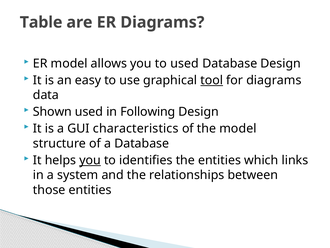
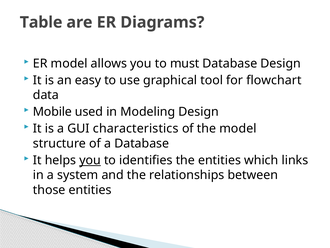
to used: used -> must (185, 63)
tool underline: present -> none (212, 80)
for diagrams: diagrams -> flowchart (274, 80)
Shown: Shown -> Mobile (52, 112)
Following: Following -> Modeling (148, 112)
